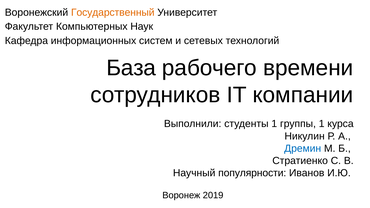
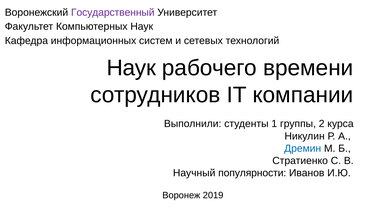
Государственный colour: orange -> purple (113, 12)
База: База -> Наук (131, 68)
группы 1: 1 -> 2 (322, 124)
